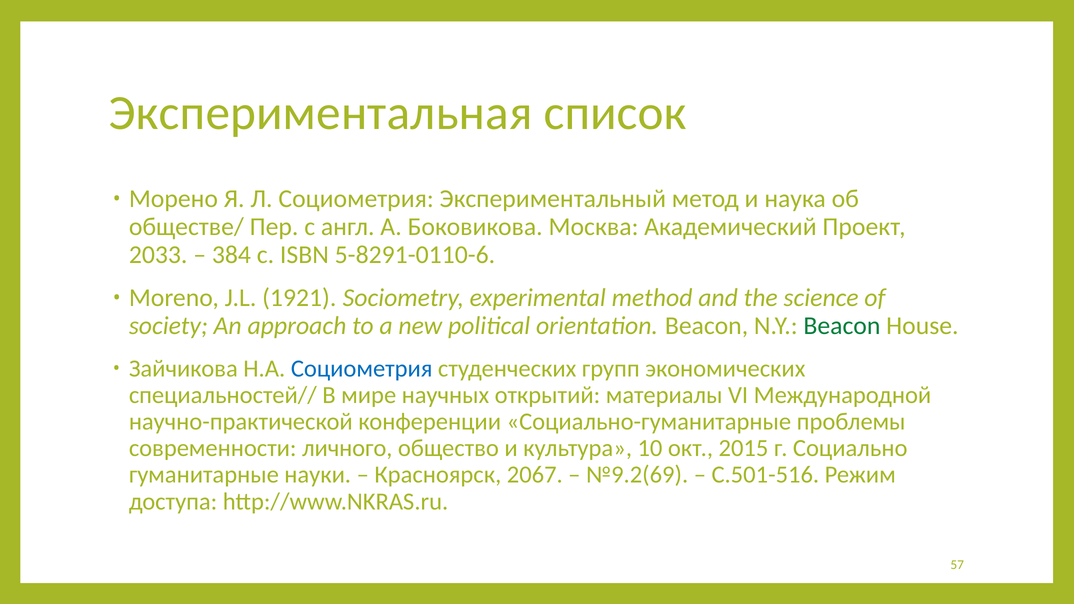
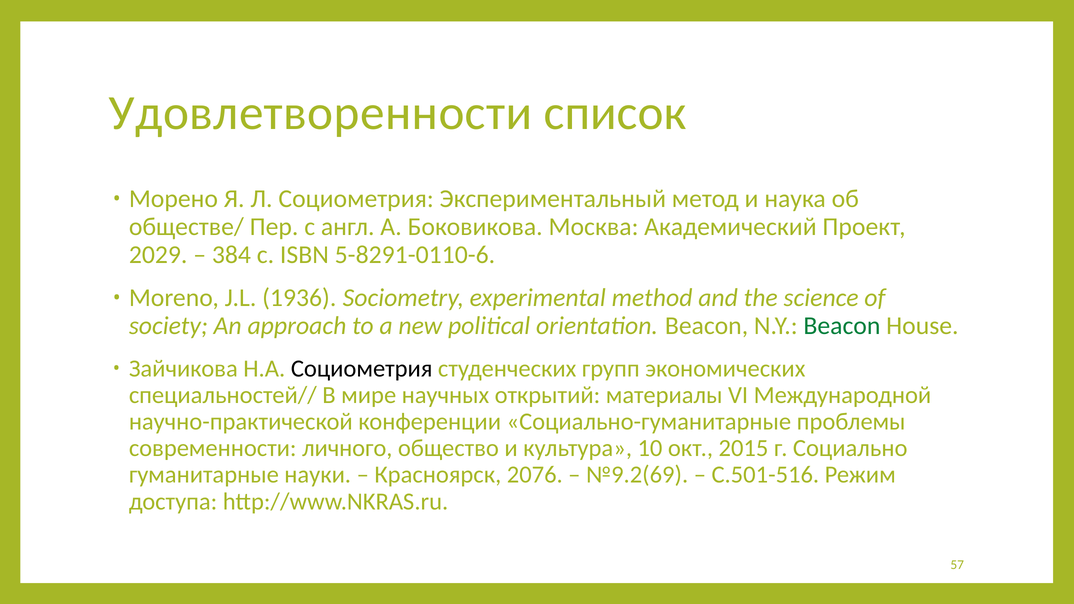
Экспериментальная: Экспериментальная -> Удовлетворенности (320, 113)
2033: 2033 -> 2029 (158, 255)
1921: 1921 -> 1936 (299, 298)
Социометрия colour: blue -> black (362, 369)
2067: 2067 -> 2076 (535, 475)
